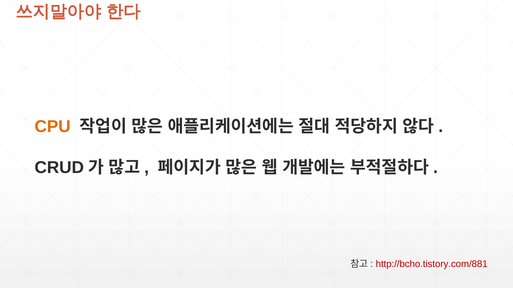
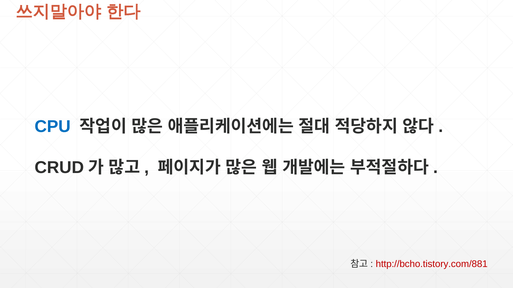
CPU colour: orange -> blue (53, 127)
